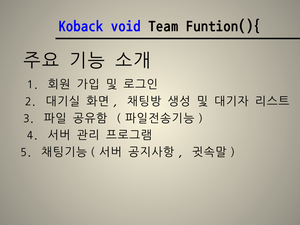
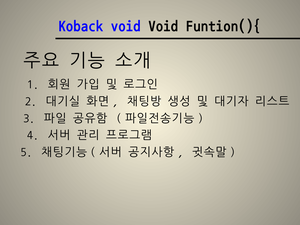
void Team: Team -> Void (163, 26)
